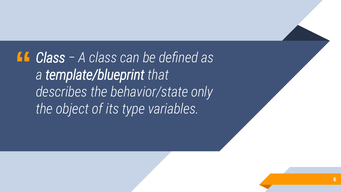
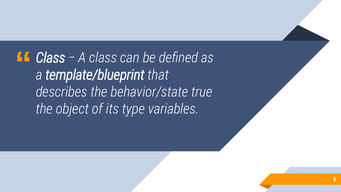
only: only -> true (202, 92)
